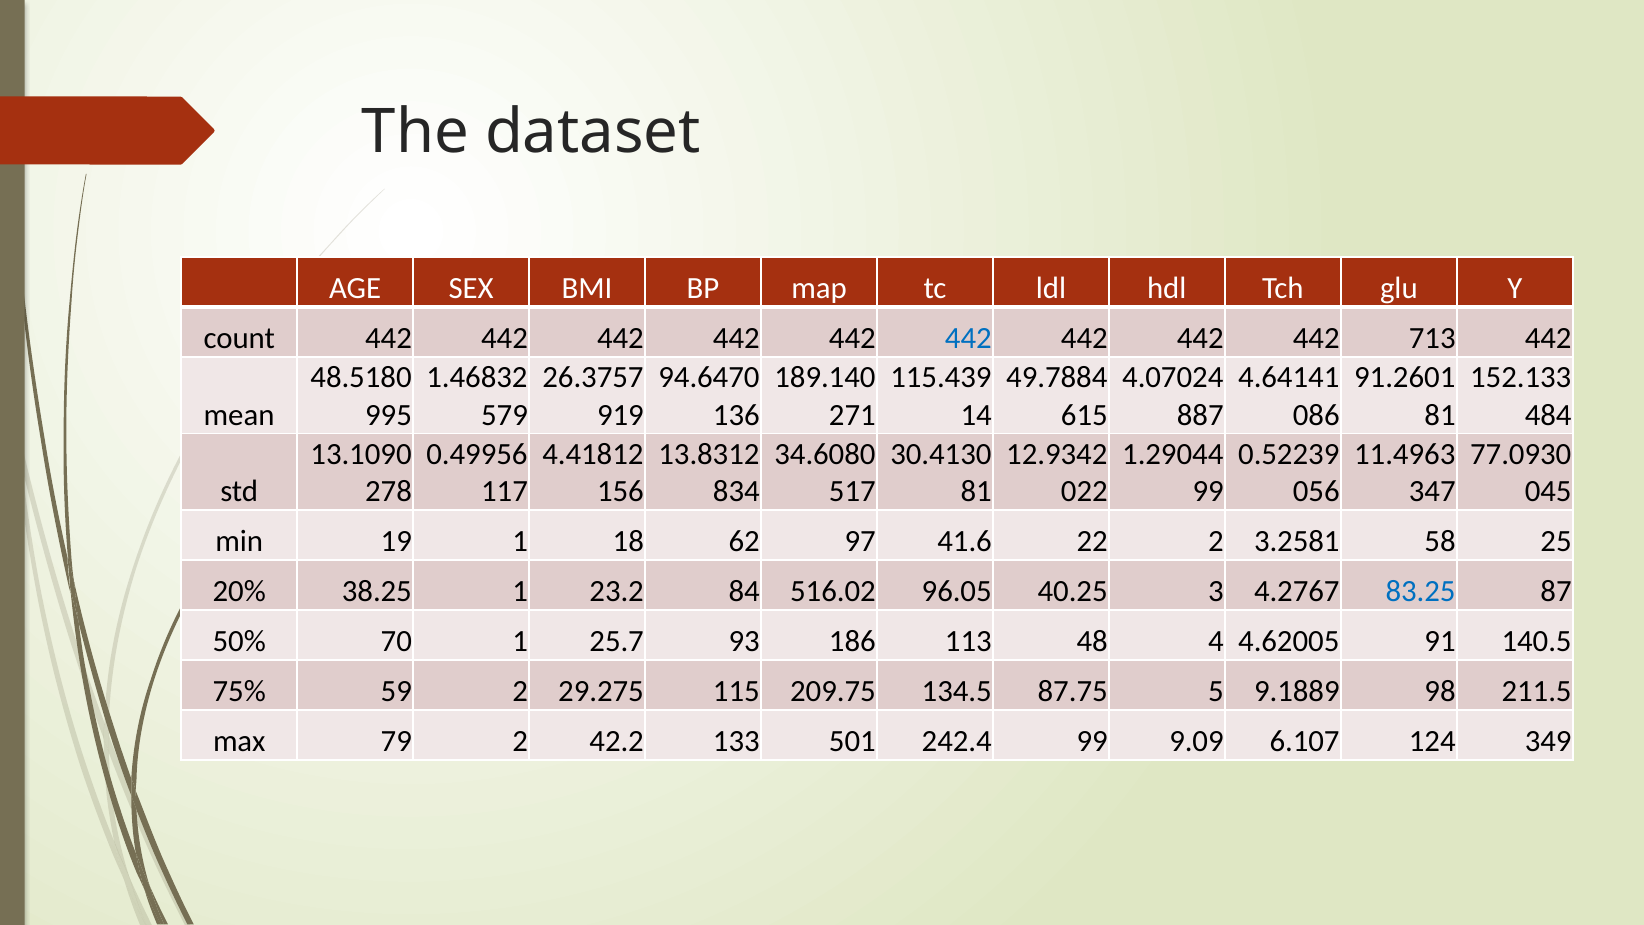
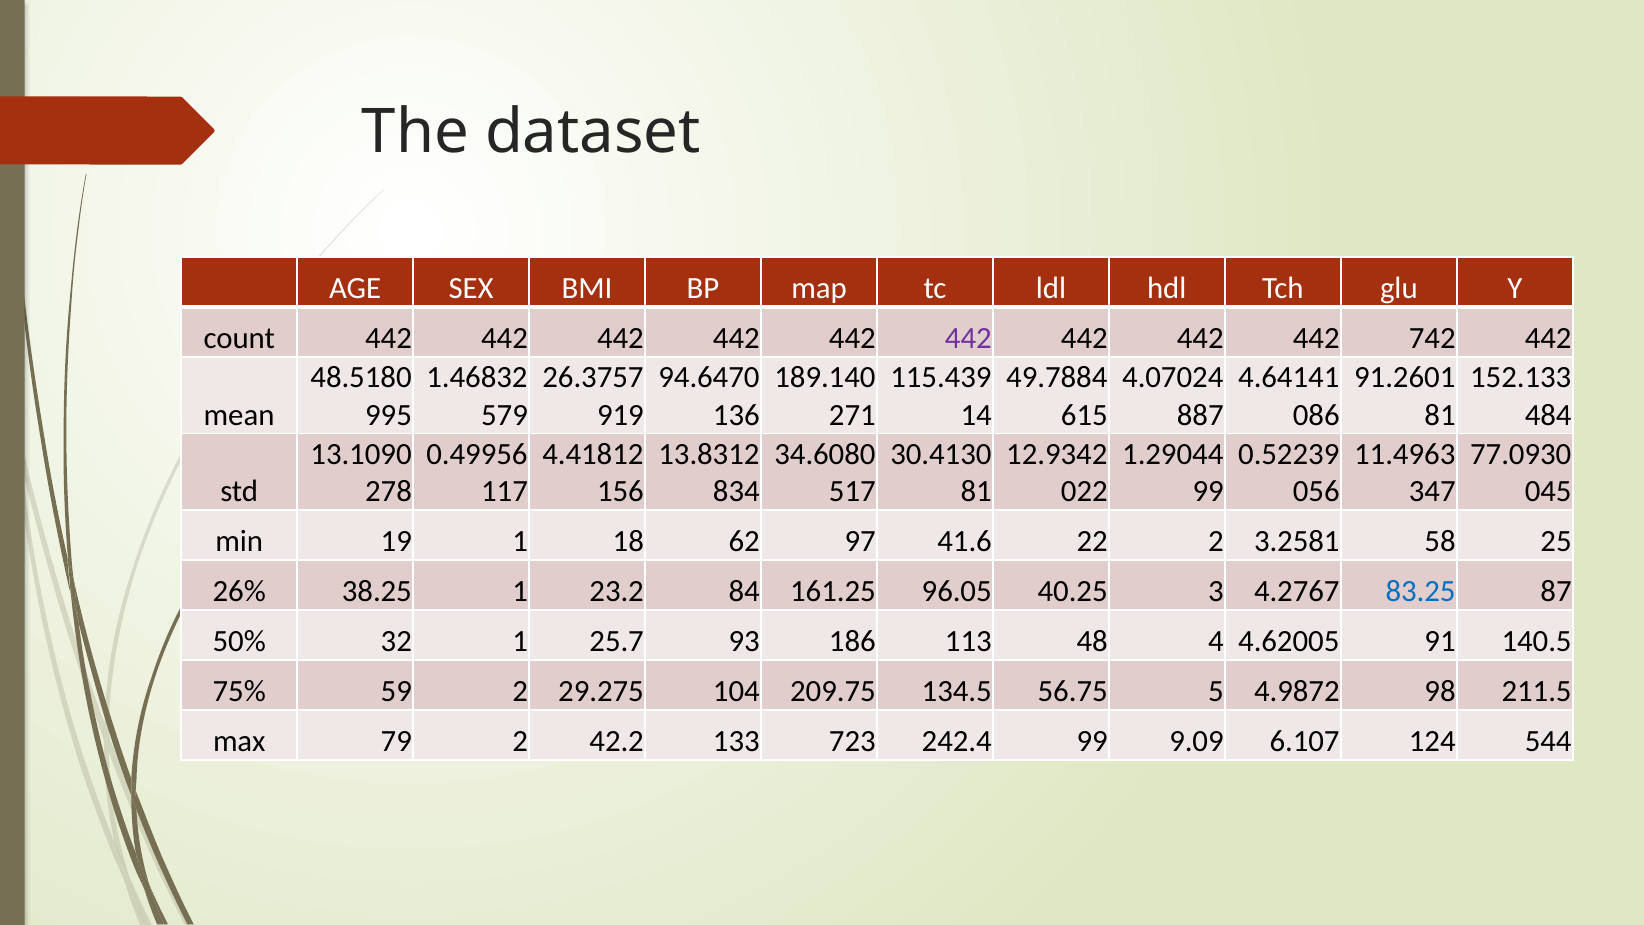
442 colour: blue -> purple (968, 338)
713: 713 -> 742 (1432, 338)
20%: 20% -> 26% (239, 592)
516.02: 516.02 -> 161.25 (833, 592)
70: 70 -> 32 (396, 642)
115: 115 -> 104 (736, 692)
87.75: 87.75 -> 56.75 (1073, 692)
9.1889: 9.1889 -> 4.9872 (1297, 692)
501: 501 -> 723 (852, 742)
349: 349 -> 544 (1548, 742)
